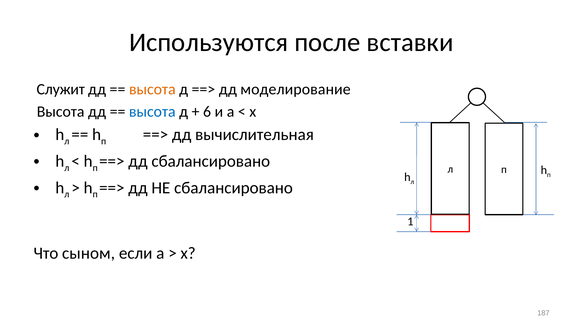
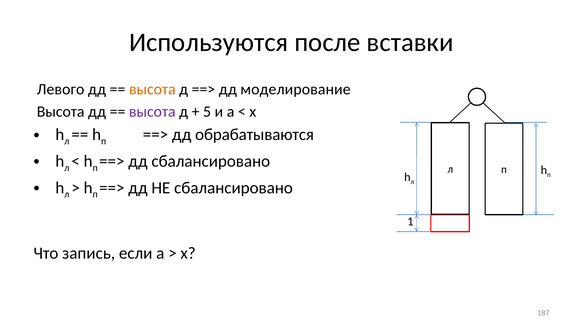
Служит: Служит -> Левого (61, 89)
высота colour: blue -> purple (152, 111)
6: 6 -> 5 (207, 111)
вычислительная: вычислительная -> обрабатываются (255, 135)
сыном: сыном -> запись (89, 253)
